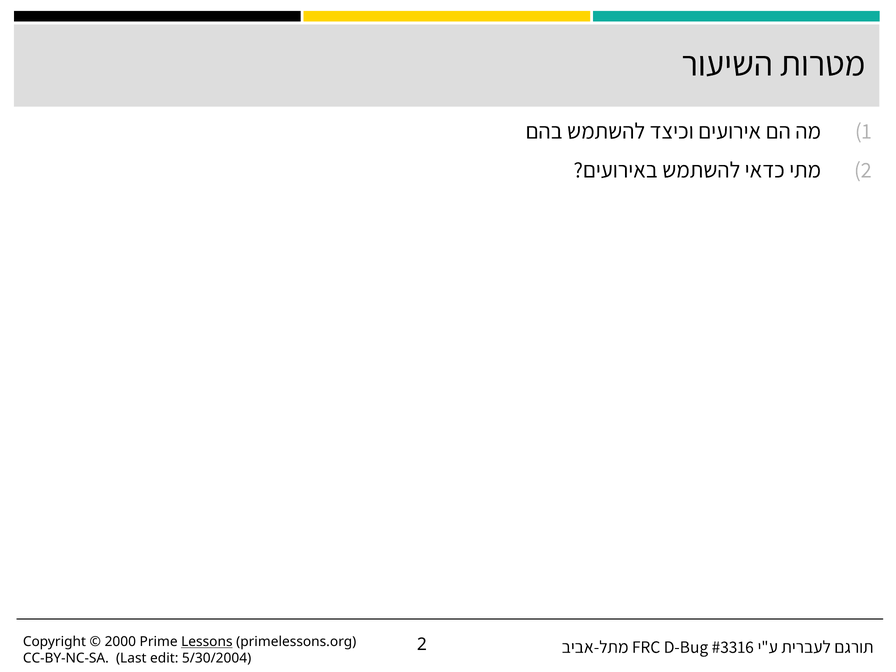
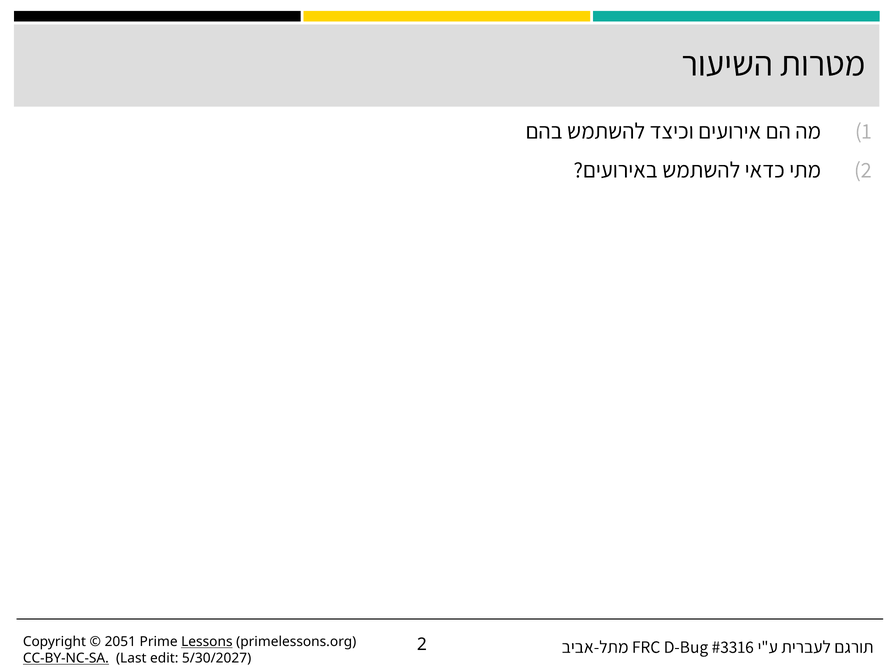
2000: 2000 -> 2051 (120, 642)
CC-BY-NC-SA underline: none -> present (66, 658)
5/30/2004: 5/30/2004 -> 5/30/2027 (217, 658)
